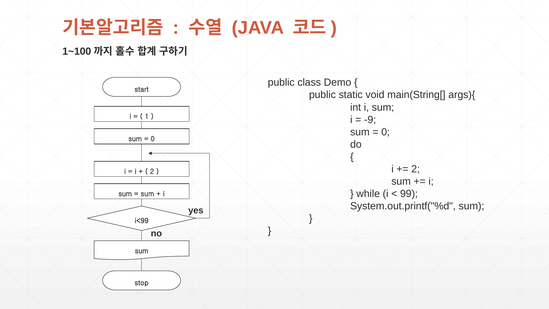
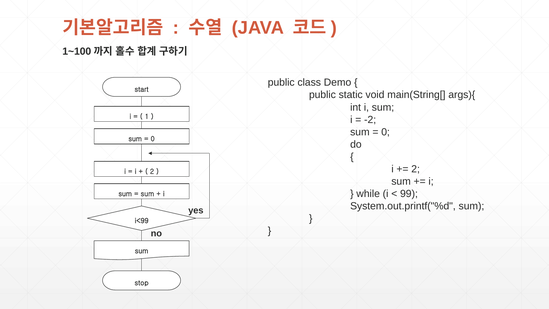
-9: -9 -> -2 (370, 120)
